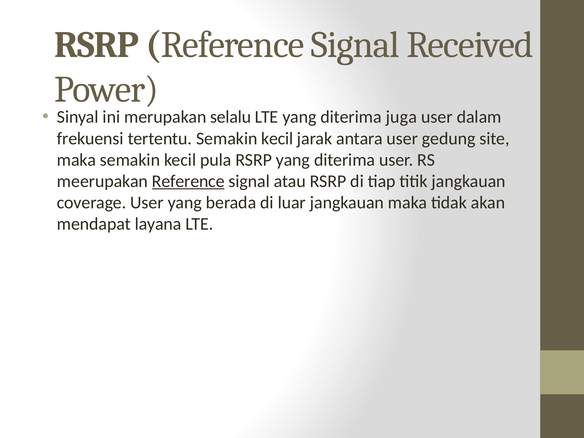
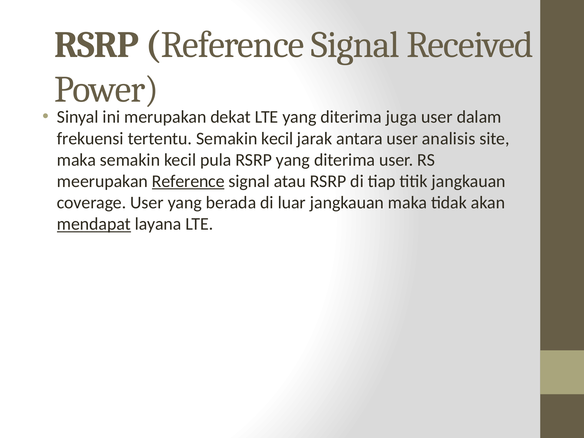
selalu: selalu -> dekat (231, 117)
gedung: gedung -> analisis (449, 138)
mendapat underline: none -> present (94, 224)
